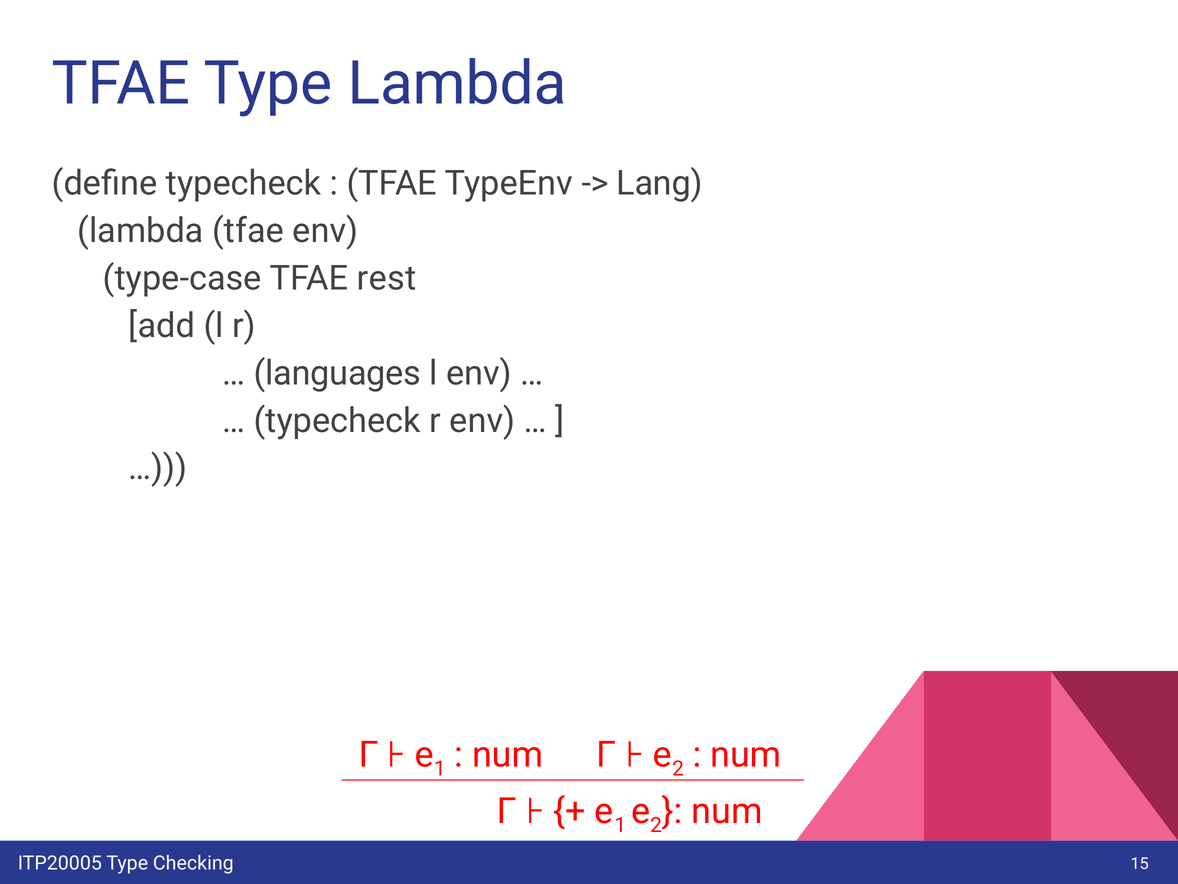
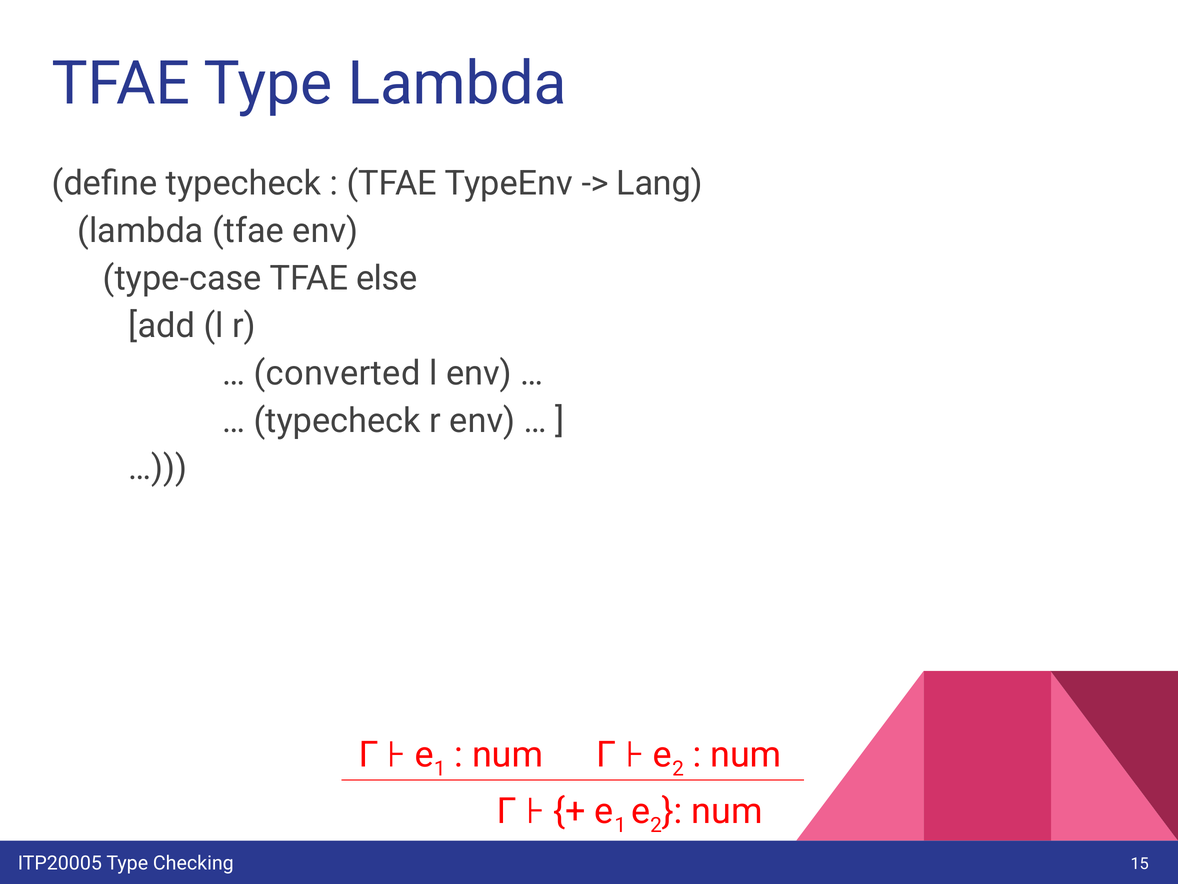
rest: rest -> else (387, 278)
languages: languages -> converted (337, 373)
